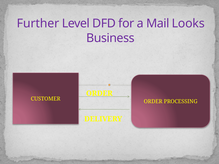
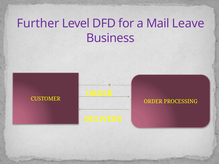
Looks: Looks -> Leave (188, 23)
